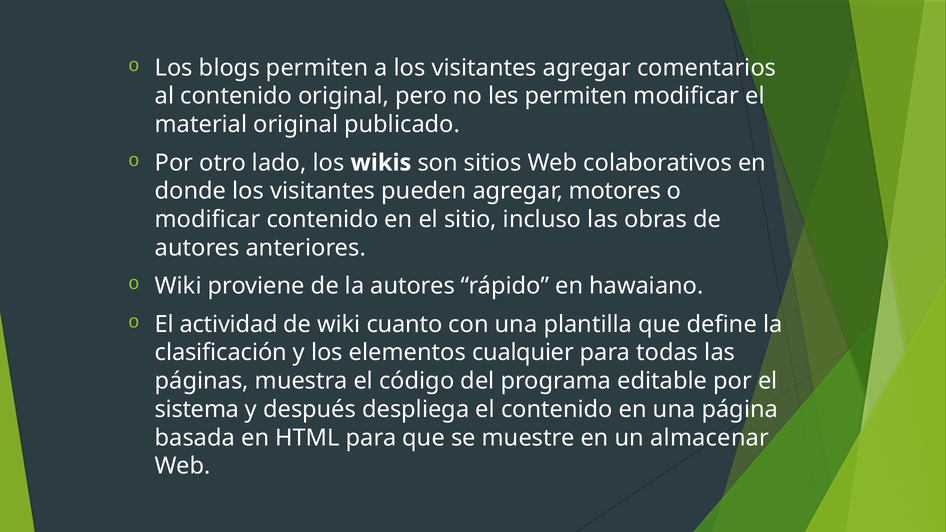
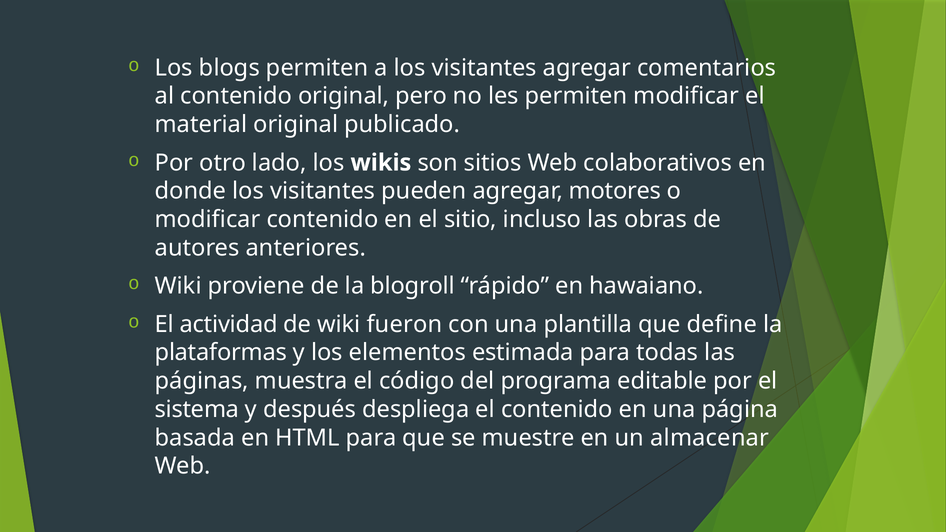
la autores: autores -> blogroll (413, 286)
cuanto: cuanto -> fueron (404, 324)
clasificación: clasificación -> plataformas (221, 353)
cualquier: cualquier -> estimada (523, 353)
